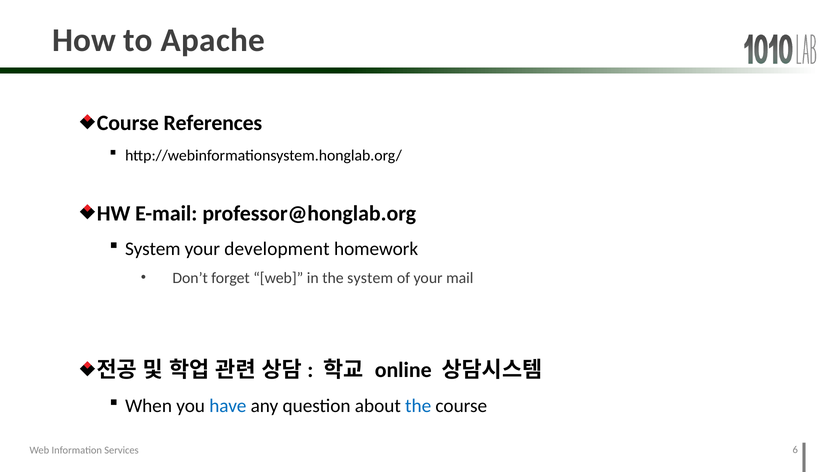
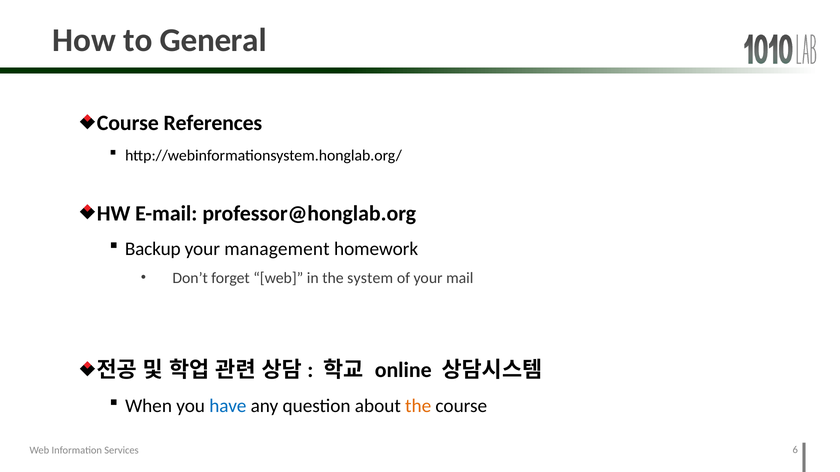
Apache: Apache -> General (213, 40)
System: System -> Backup (153, 249)
development: development -> management (277, 249)
the colour: blue -> orange (418, 406)
